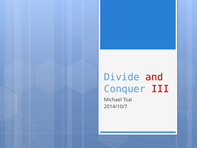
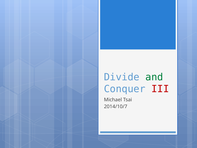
and colour: red -> green (154, 77)
